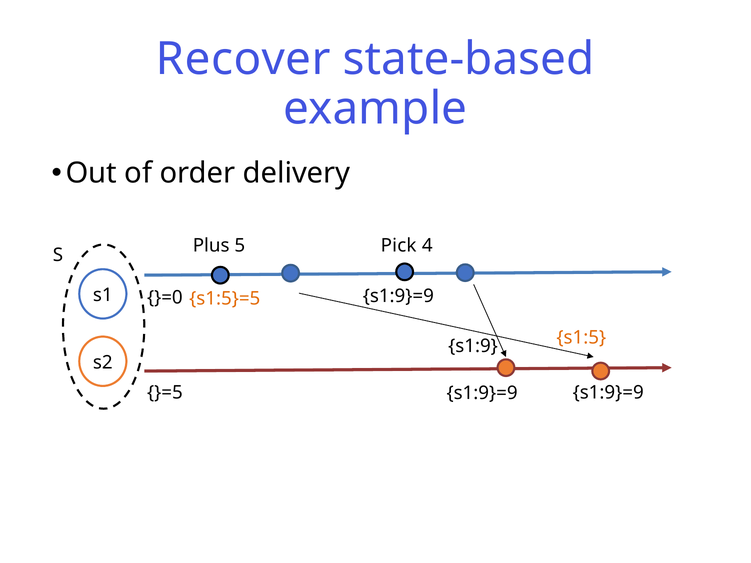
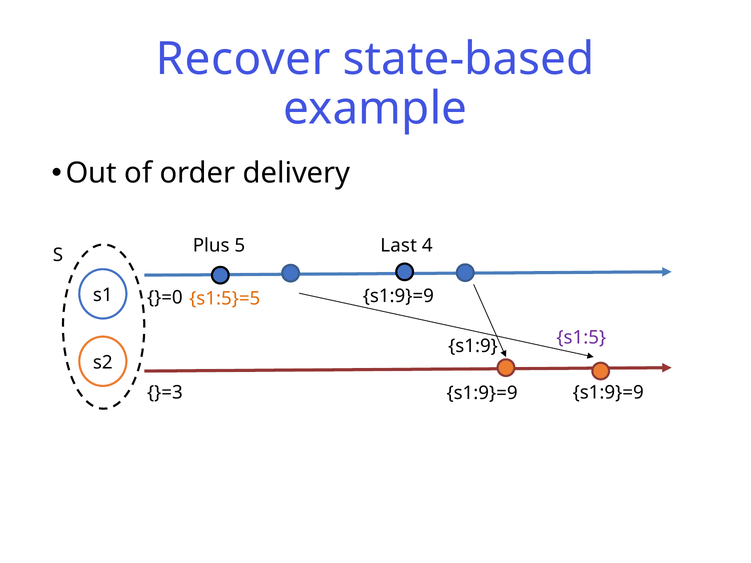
Pick: Pick -> Last (399, 246)
s1:5 colour: orange -> purple (581, 338)
}=5: }=5 -> }=3 (165, 393)
